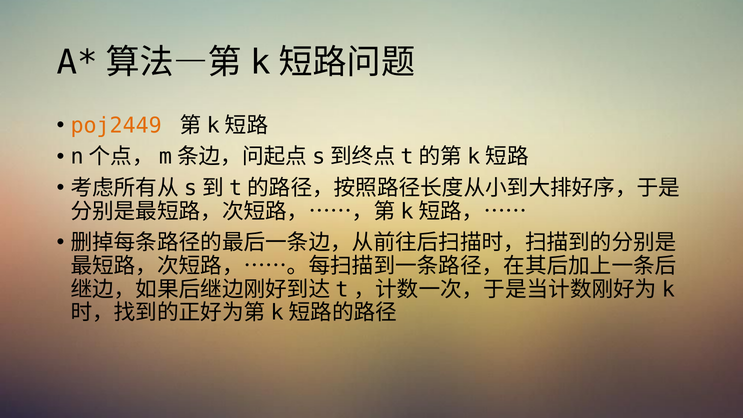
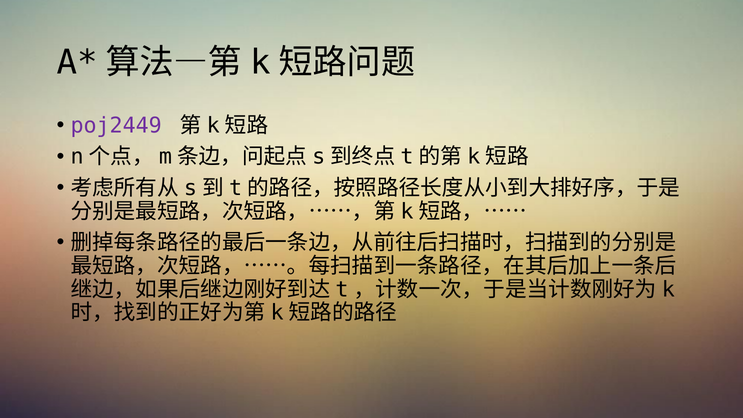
poj2449 colour: orange -> purple (116, 126)
